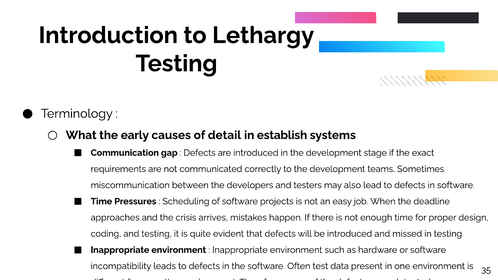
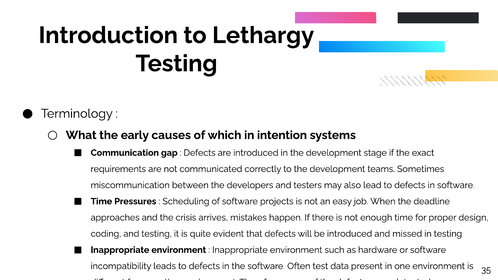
detail: detail -> which (225, 135)
establish: establish -> intention (282, 135)
